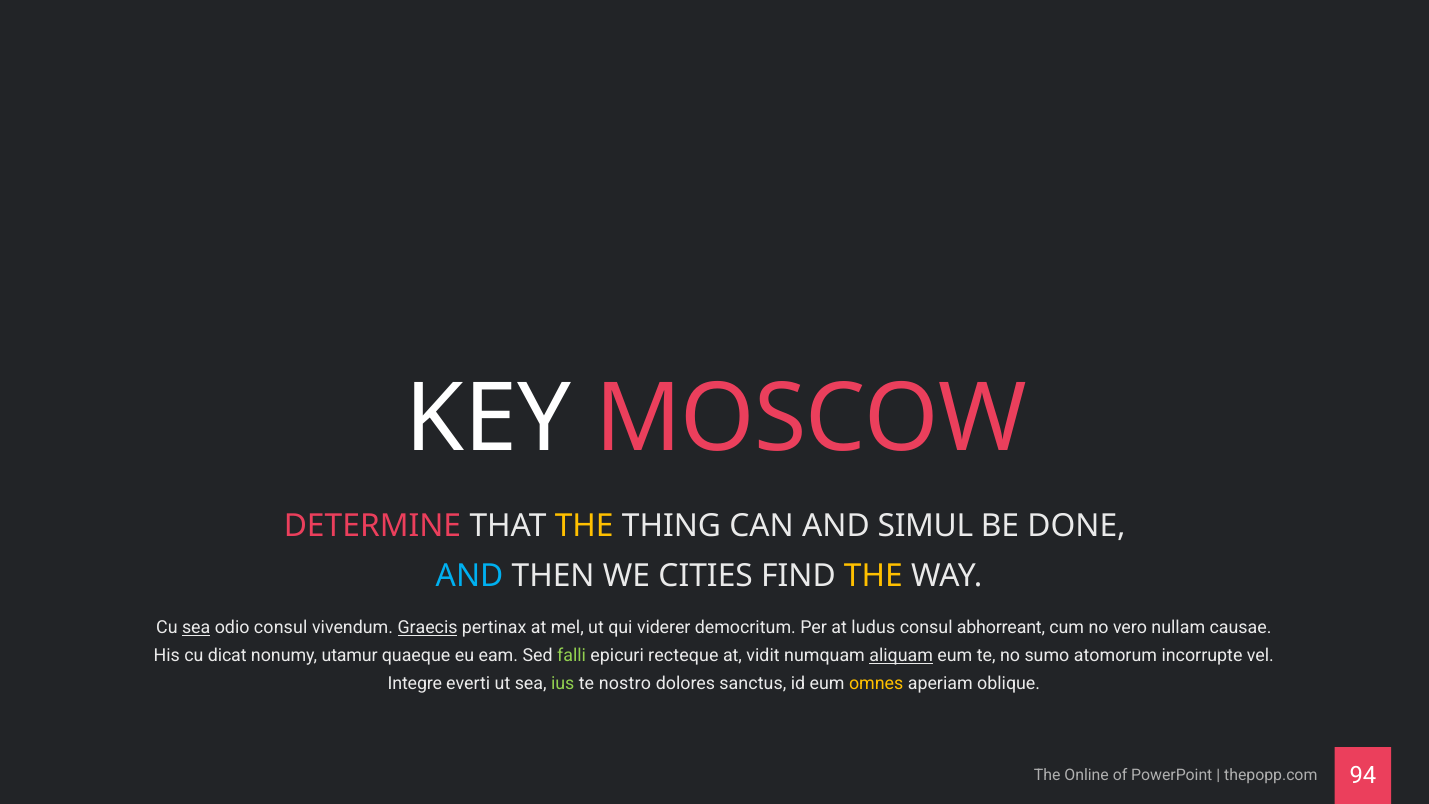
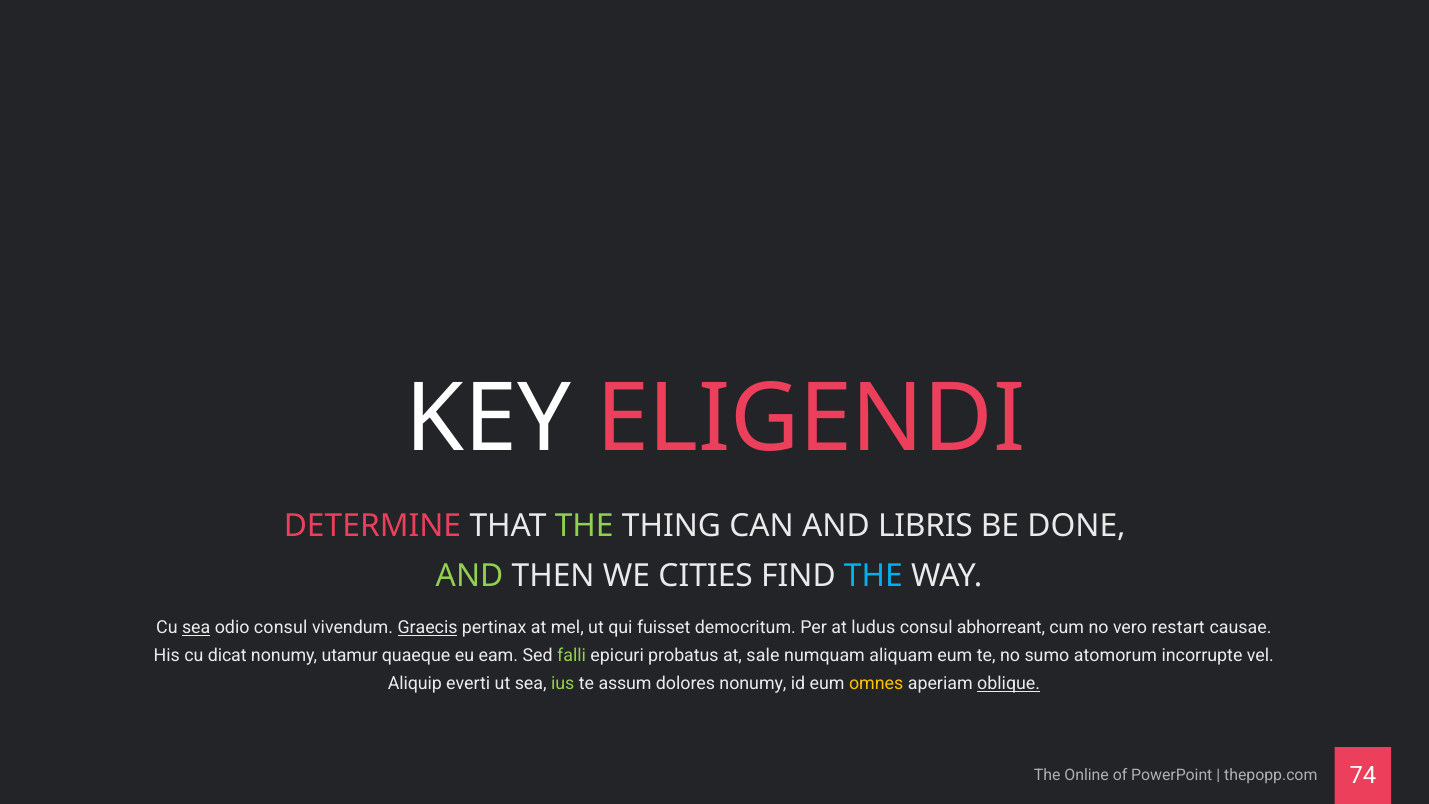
MOSCOW: MOSCOW -> ELIGENDI (811, 419)
THE colour: yellow -> light green (584, 526)
SIMUL: SIMUL -> LIBRIS (925, 526)
AND colour: light blue -> light green (470, 576)
THE colour: yellow -> light blue (873, 576)
viderer: viderer -> fuisset (664, 628)
nullam: nullam -> restart (1178, 628)
recteque: recteque -> probatus (683, 655)
vidit: vidit -> sale (763, 655)
aliquam underline: present -> none (901, 655)
Integre: Integre -> Aliquip (415, 683)
nostro: nostro -> assum (625, 683)
dolores sanctus: sanctus -> nonumy (753, 683)
oblique underline: none -> present (1009, 683)
94: 94 -> 74 (1363, 776)
